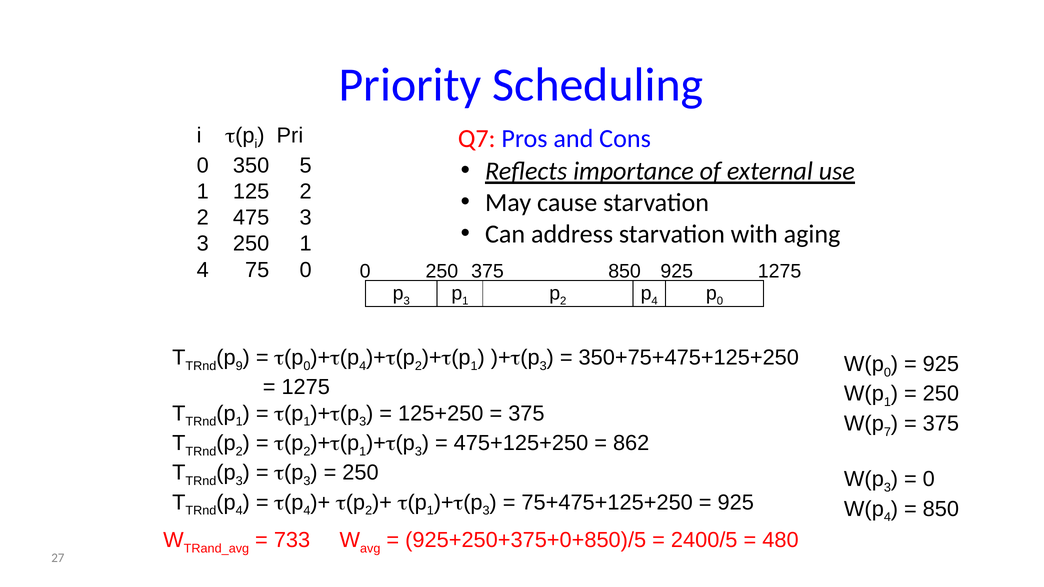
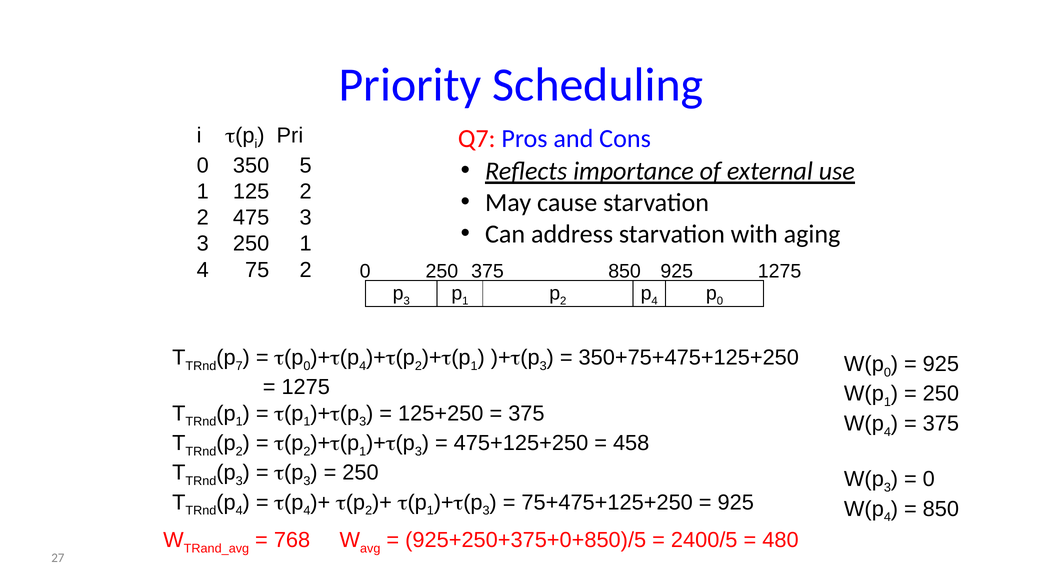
75 0: 0 -> 2 (306, 270)
9: 9 -> 7 (239, 366)
7: 7 -> 4 (887, 432)
862: 862 -> 458 (631, 443)
733: 733 -> 768 (292, 540)
